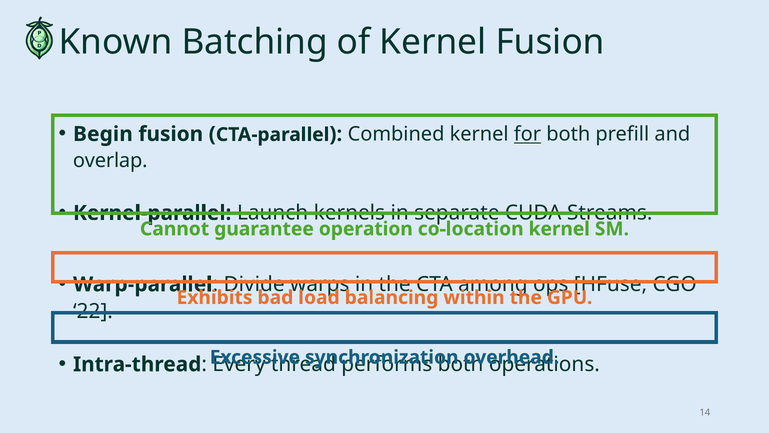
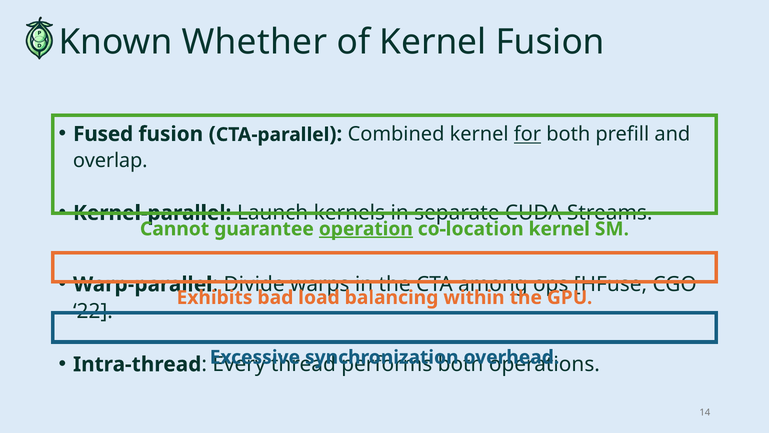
Batching: Batching -> Whether (254, 42)
Begin: Begin -> Fused (103, 134)
operation underline: none -> present (366, 229)
